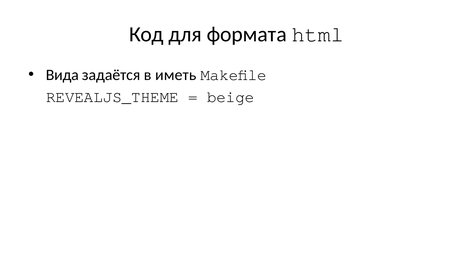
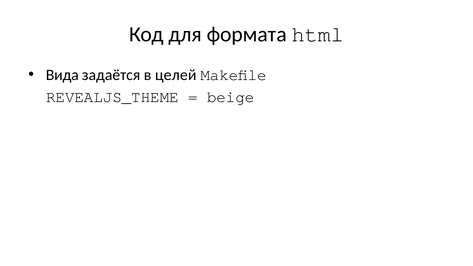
иметь: иметь -> целей (176, 75)
